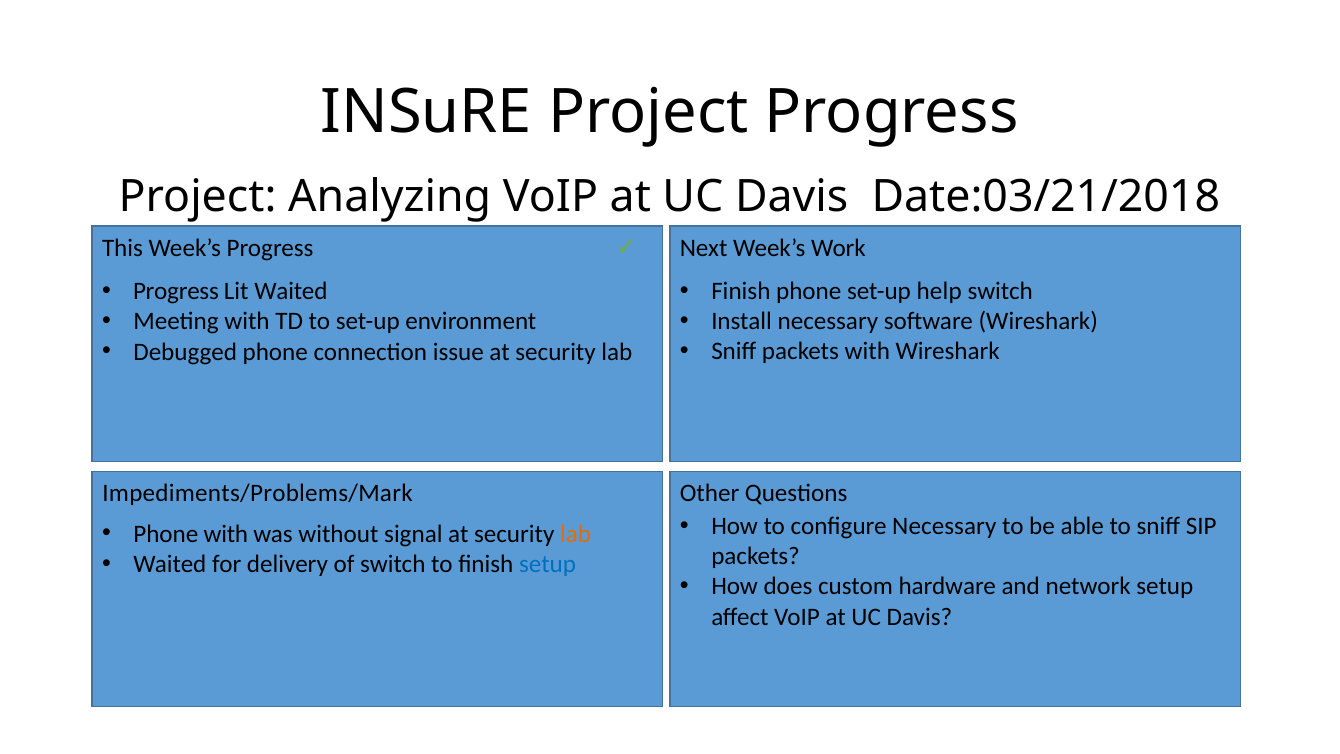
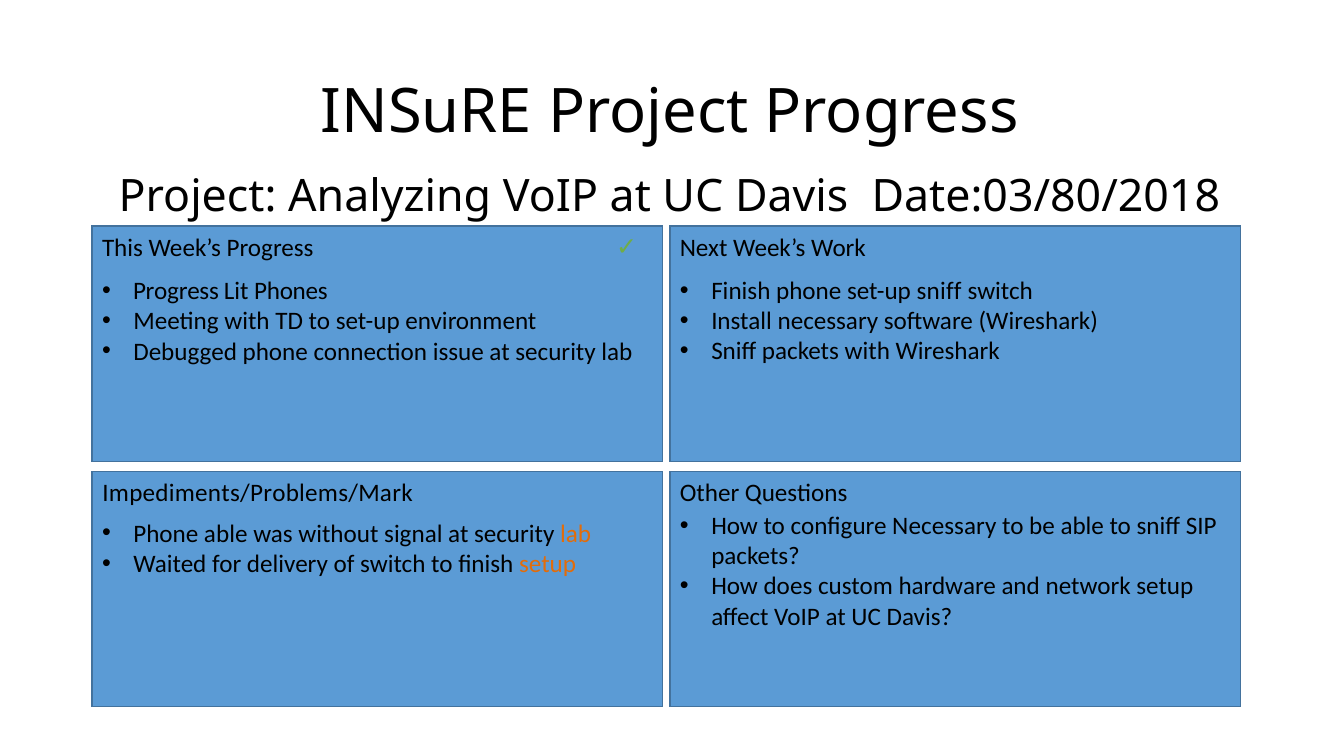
Date:03/21/2018: Date:03/21/2018 -> Date:03/80/2018 (1046, 196)
set-up help: help -> sniff (939, 291)
Lit Waited: Waited -> Phones (291, 291)
Phone with: with -> able (226, 534)
setup colour: blue -> orange (548, 564)
